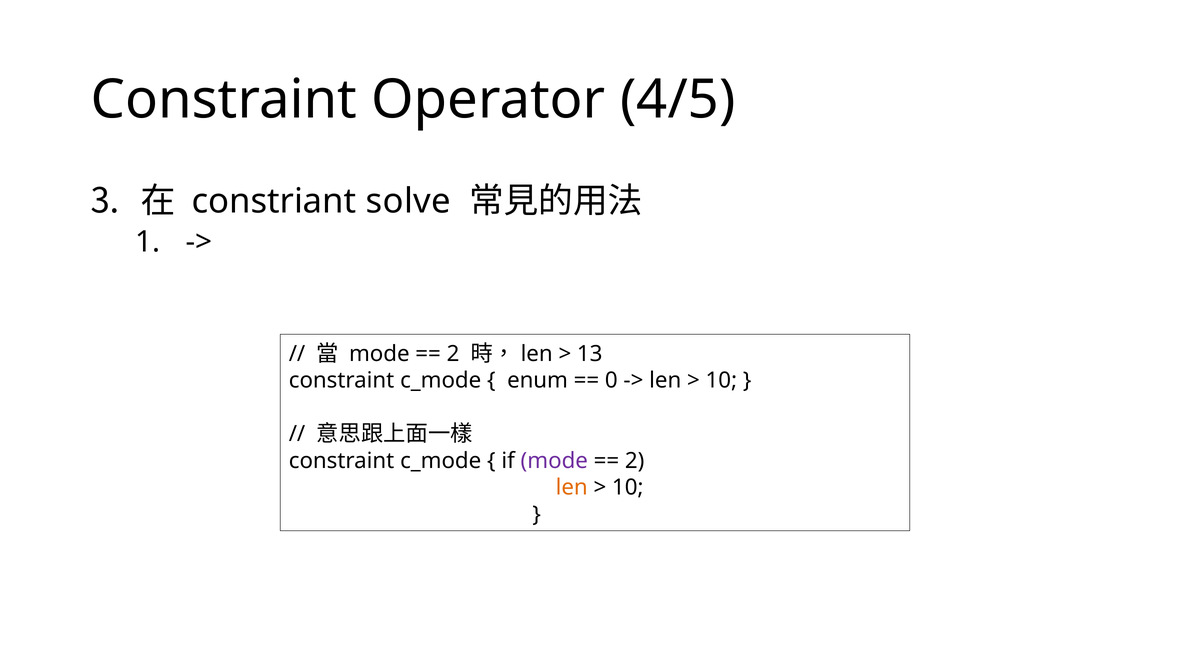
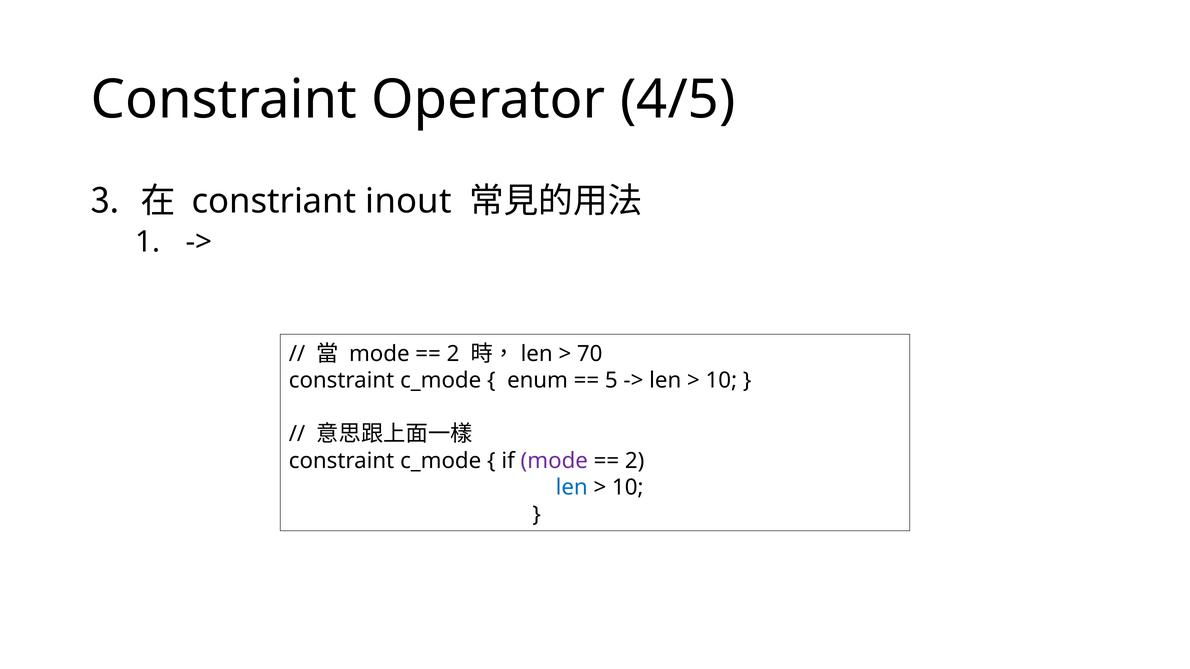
solve: solve -> inout (408, 201)
13: 13 -> 70 (590, 354)
0: 0 -> 5 (611, 381)
len colour: orange -> blue (572, 488)
